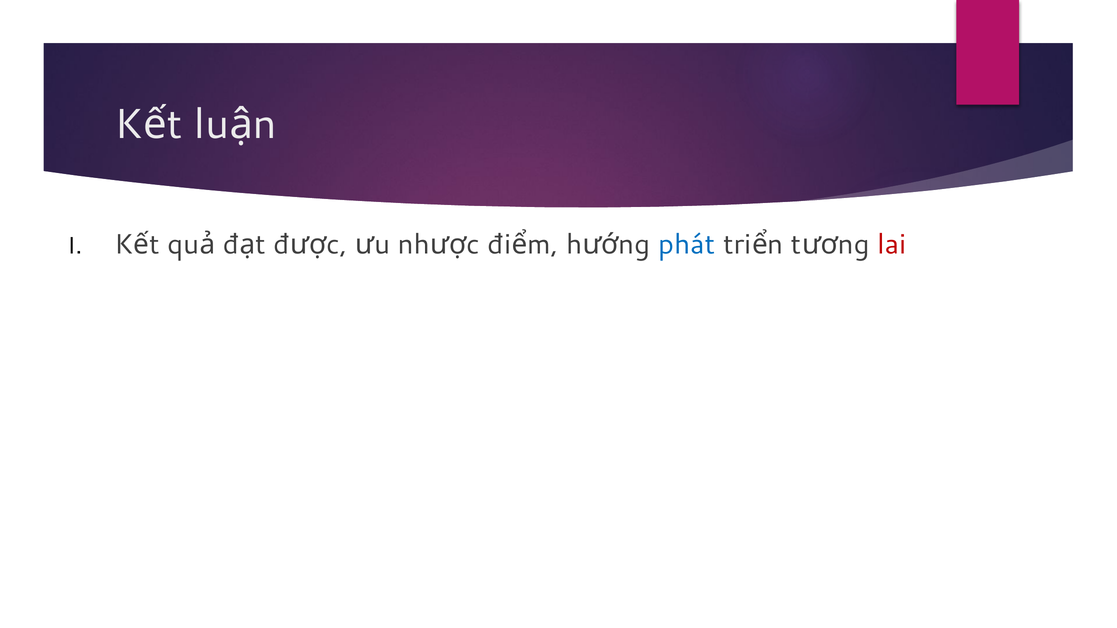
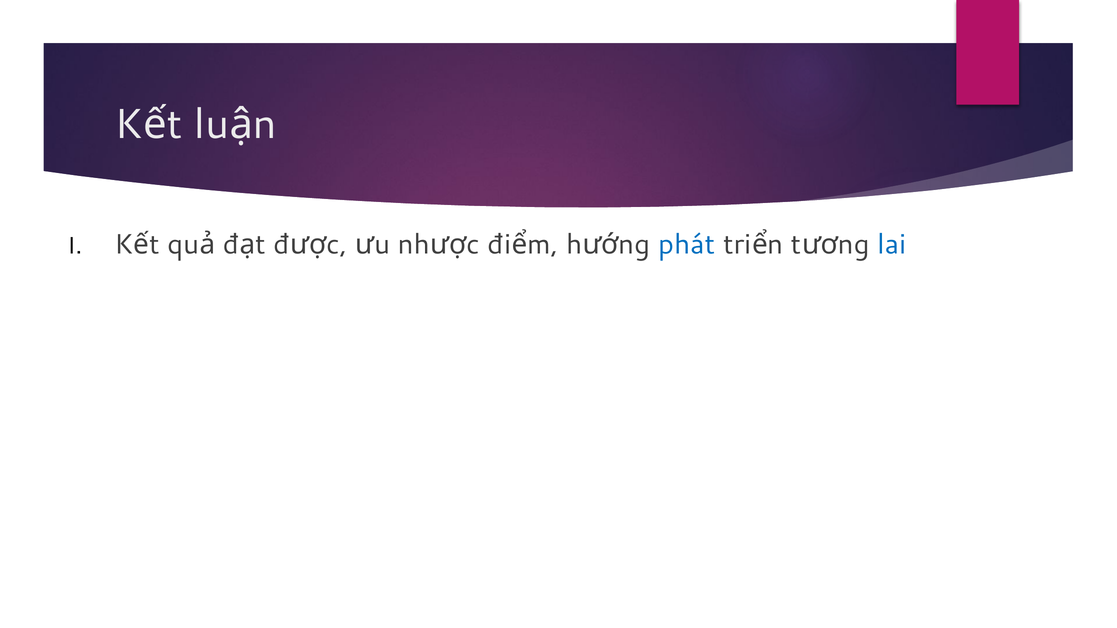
lai colour: red -> blue (892, 245)
